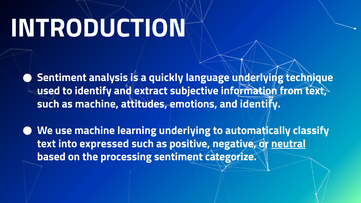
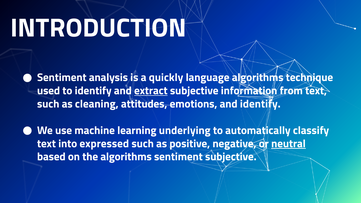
language underlying: underlying -> algorithms (258, 78)
extract underline: none -> present (151, 91)
as machine: machine -> cleaning (97, 104)
the processing: processing -> algorithms (126, 157)
sentiment categorize: categorize -> subjective (231, 157)
